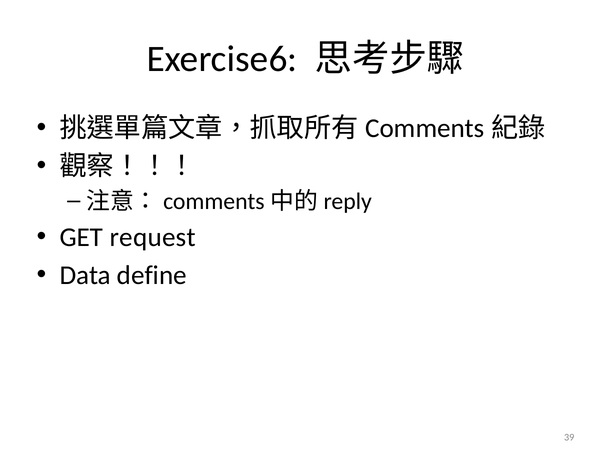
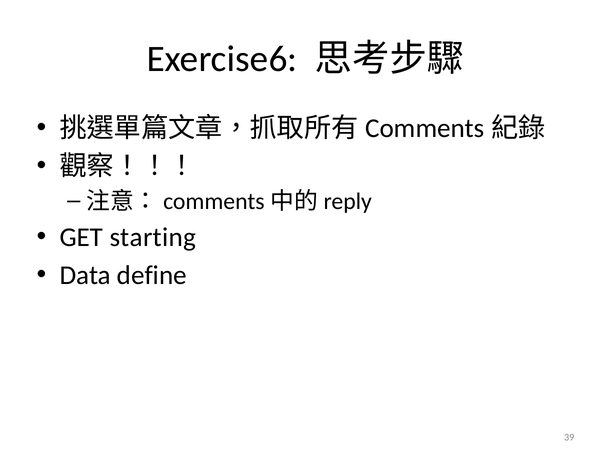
request: request -> starting (153, 238)
